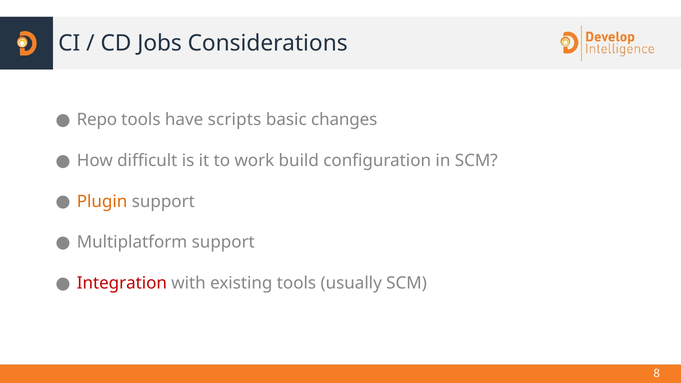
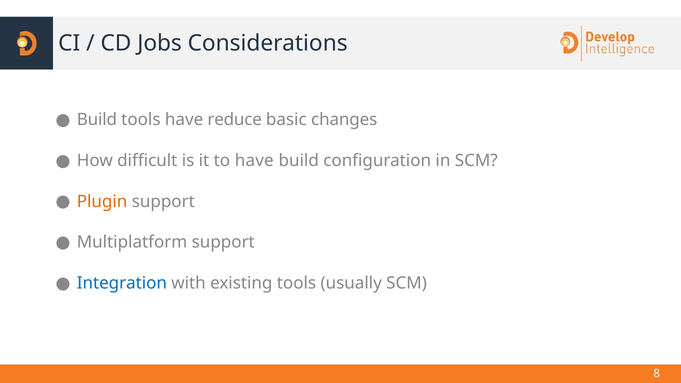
Repo: Repo -> Build (97, 120)
scripts: scripts -> reduce (235, 120)
to work: work -> have (254, 161)
Integration colour: red -> blue (122, 283)
